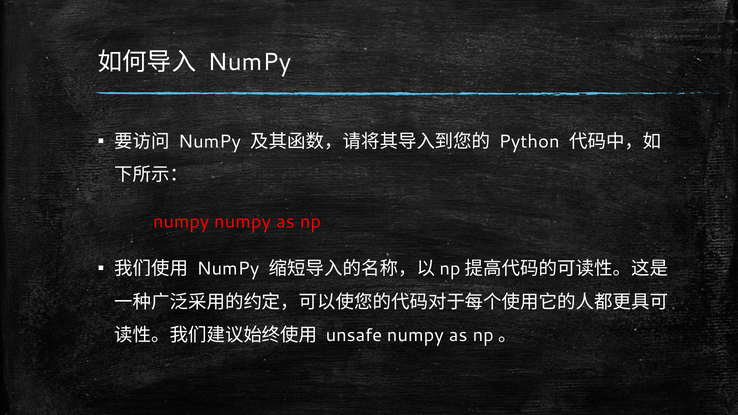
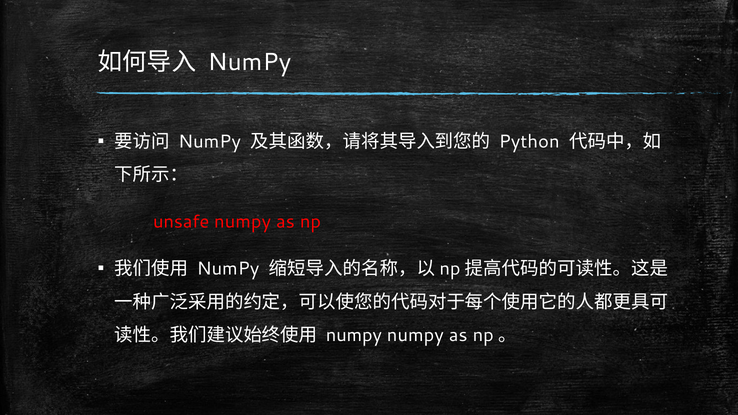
numpy: numpy -> unsafe (181, 222)
unsafe: unsafe -> numpy (354, 335)
